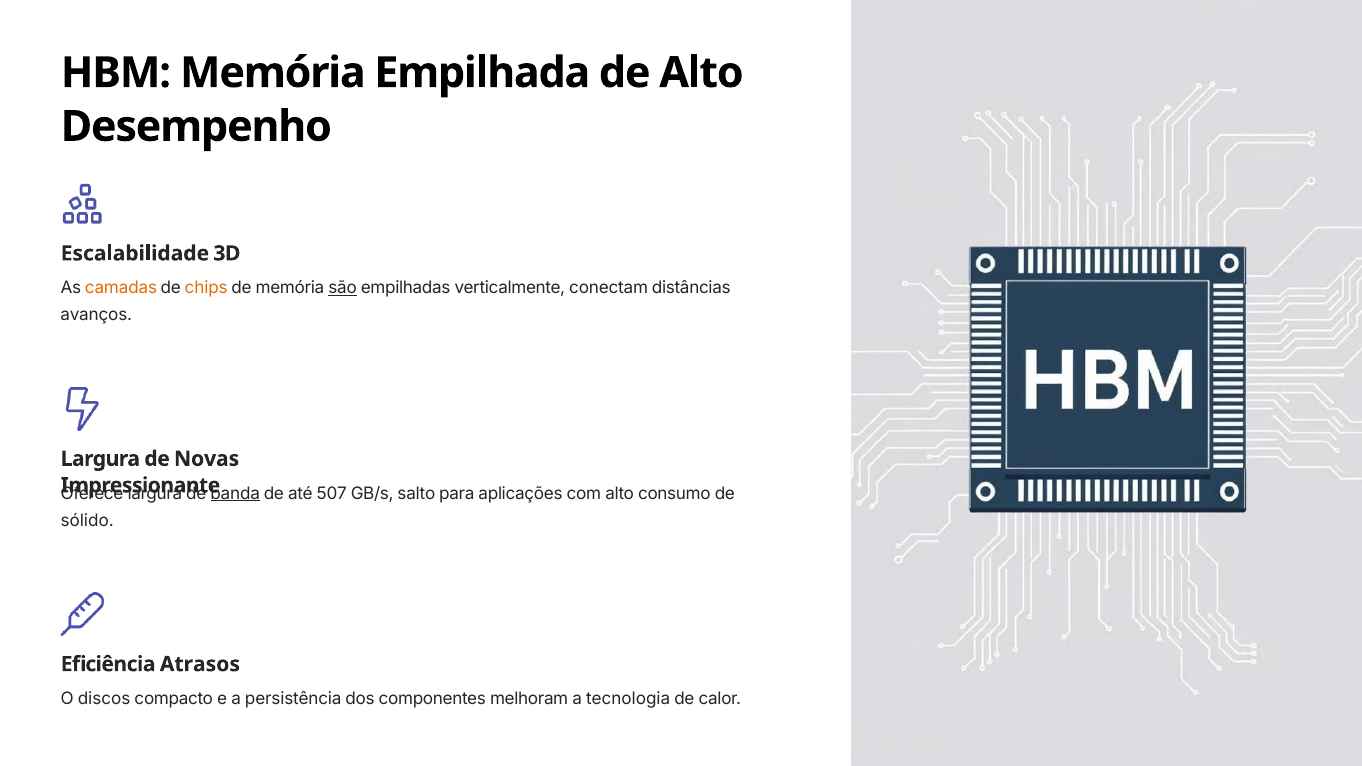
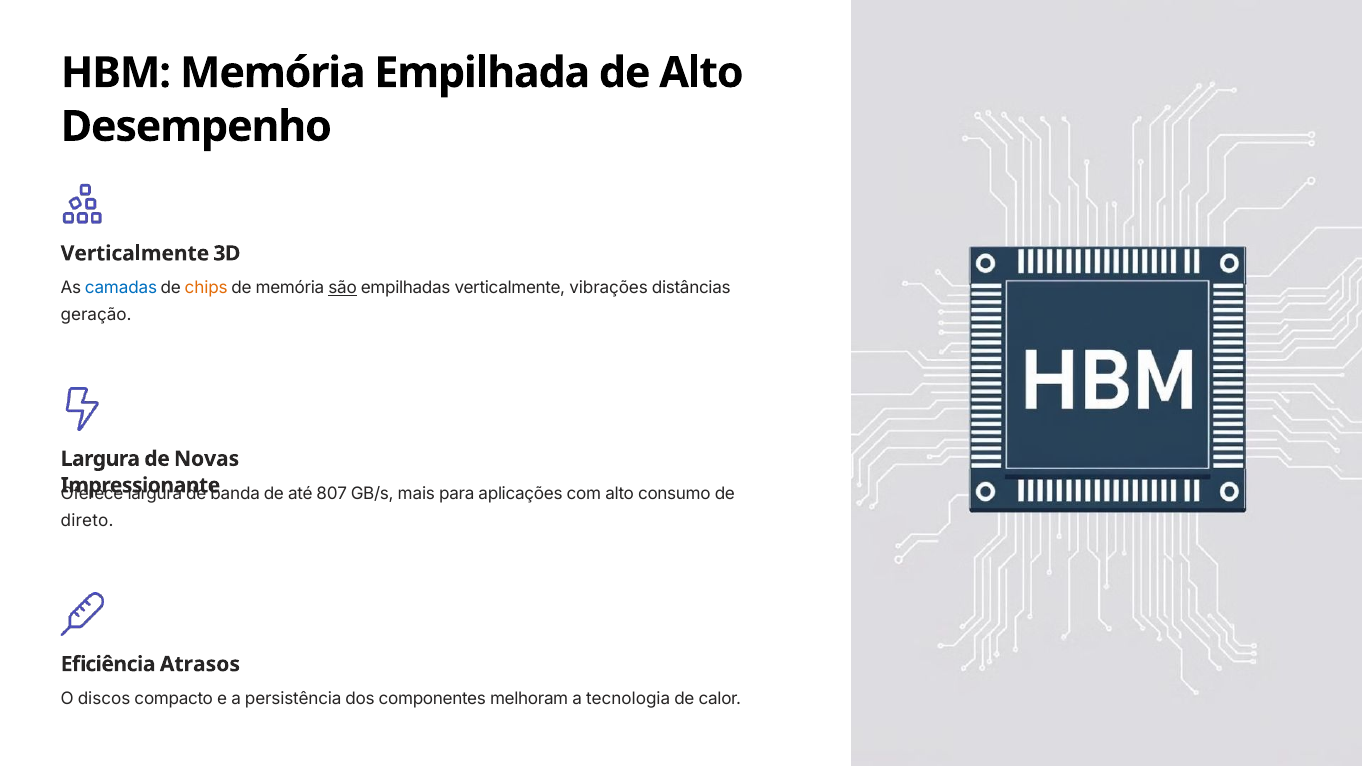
Escalabilidade: Escalabilidade -> Verticalmente (135, 253)
camadas colour: orange -> blue (121, 288)
conectam: conectam -> vibrações (609, 288)
avanços: avanços -> geração (96, 315)
banda underline: present -> none (235, 493)
507: 507 -> 807 (332, 493)
salto: salto -> mais (416, 493)
sólido: sólido -> direto (87, 521)
